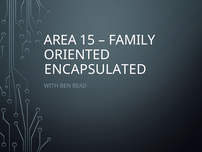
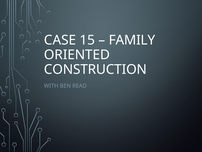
AREA: AREA -> CASE (60, 40)
ENCAPSULATED: ENCAPSULATED -> CONSTRUCTION (95, 69)
